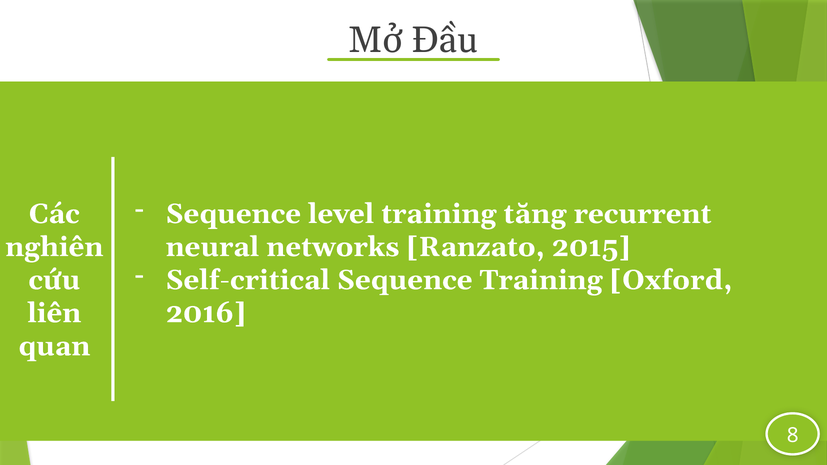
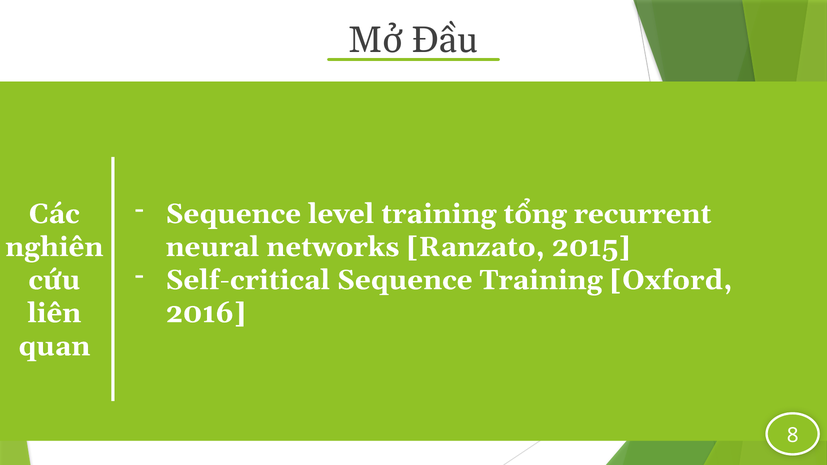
tăng: tăng -> tổng (535, 214)
